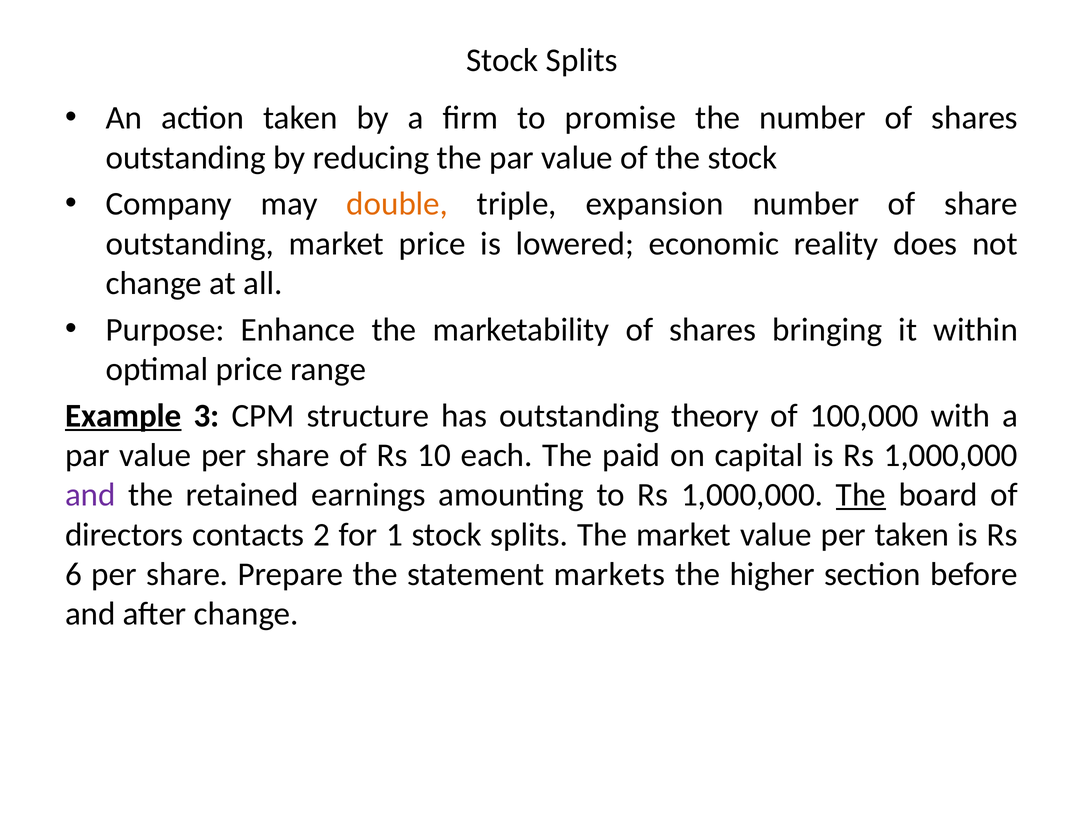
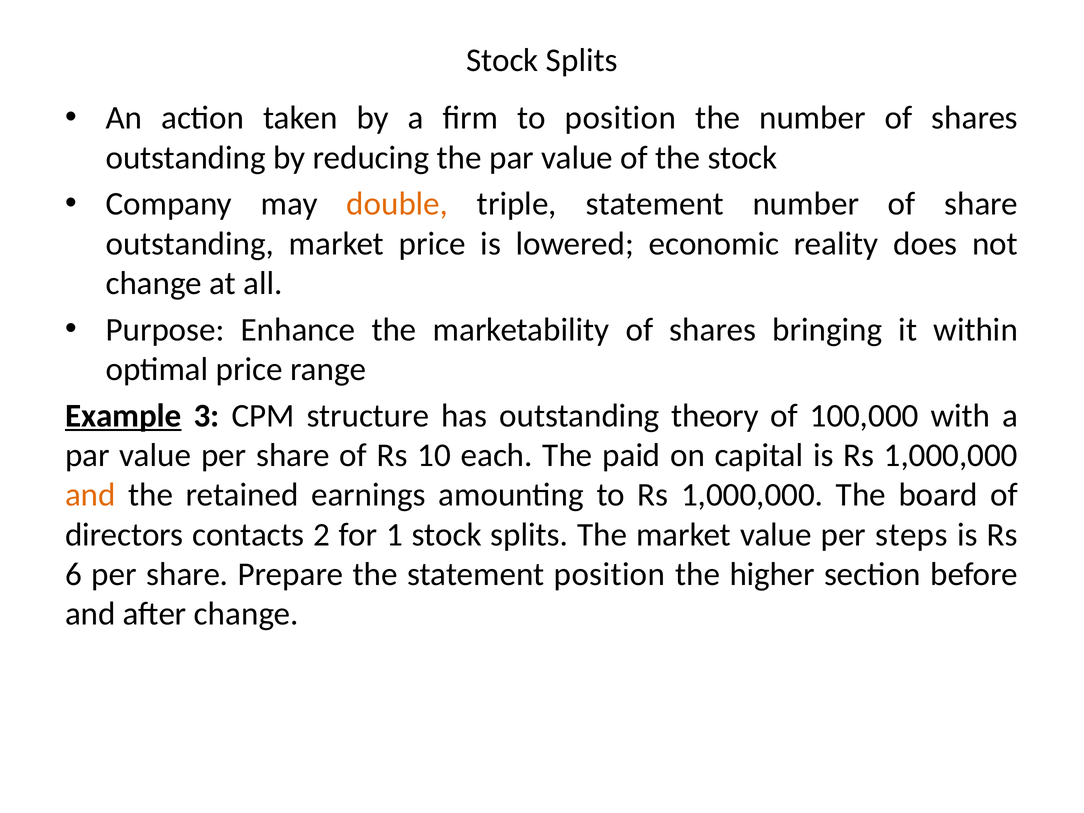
to promise: promise -> position (620, 118)
triple expansion: expansion -> statement (655, 204)
and colour: purple -> orange (90, 495)
The underline: present -> none (861, 495)
per taken: taken -> steps (911, 535)
statement markets: markets -> position (610, 574)
